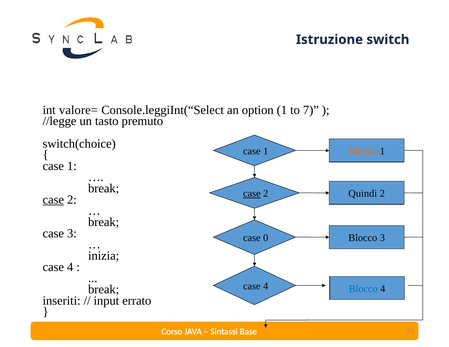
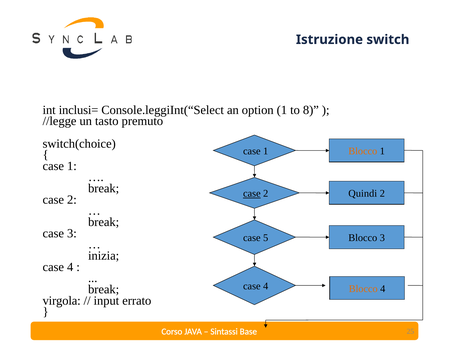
valore=: valore= -> inclusi= (79, 110)
7: 7 -> 8 (311, 110)
case underline: present -> none (53, 200)
0: 0 -> 5 (266, 238)
Blocco colour: blue -> orange (363, 289)
inseriti: inseriti -> virgola (62, 301)
